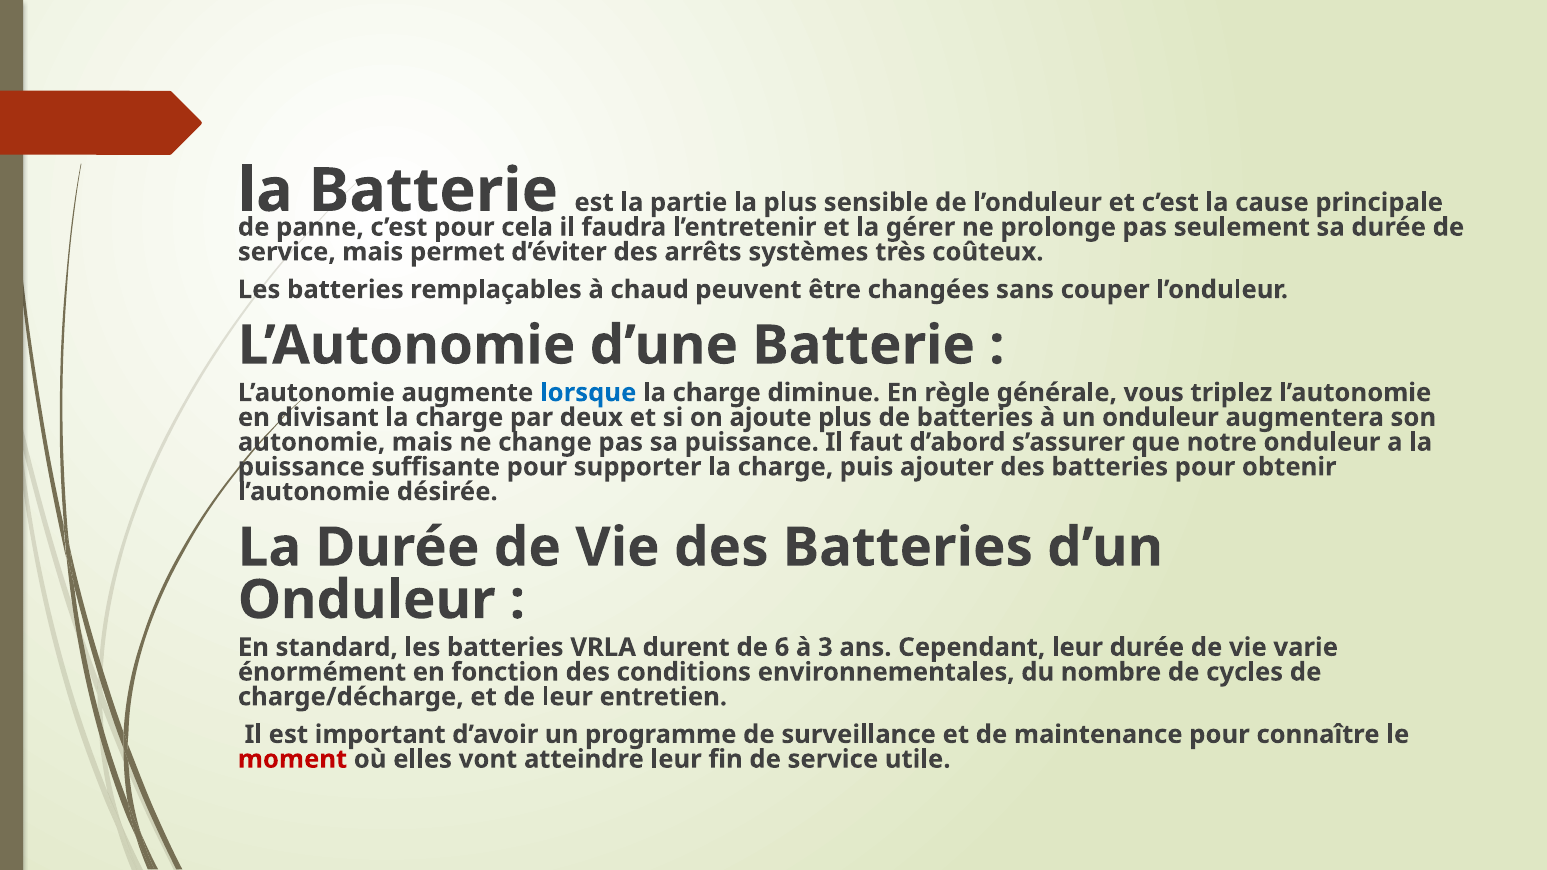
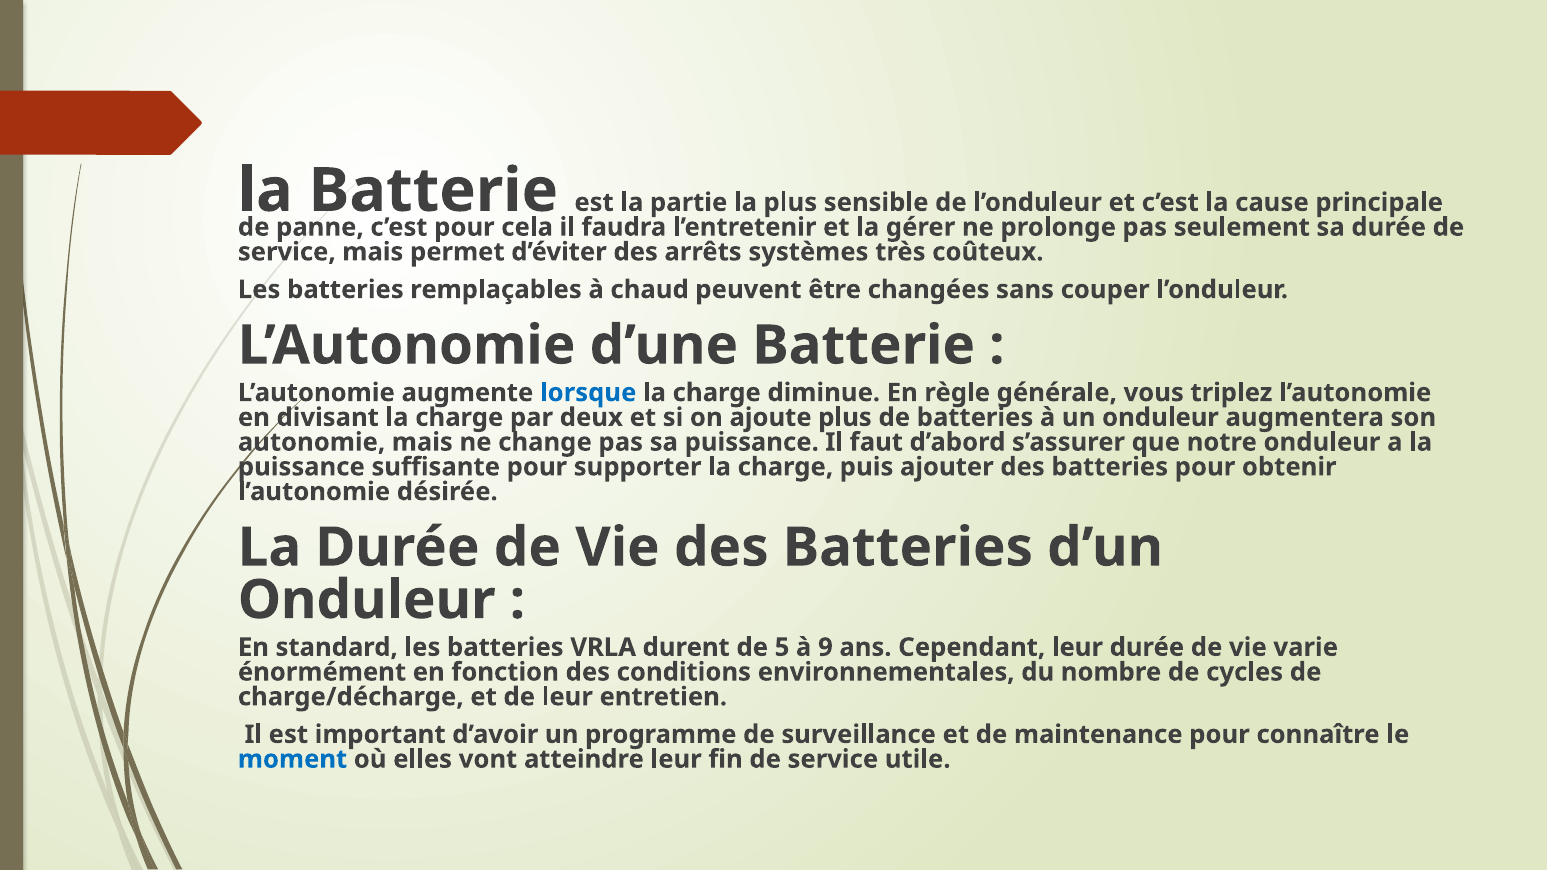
6: 6 -> 5 (782, 647)
3: 3 -> 9 (825, 647)
moment colour: red -> blue (293, 759)
